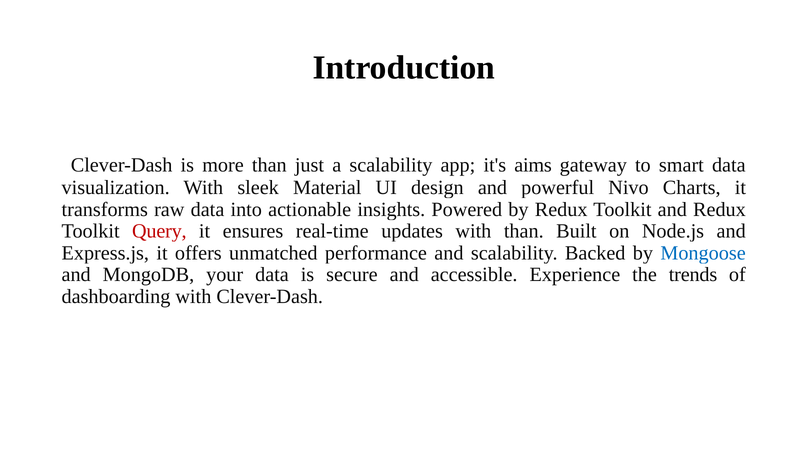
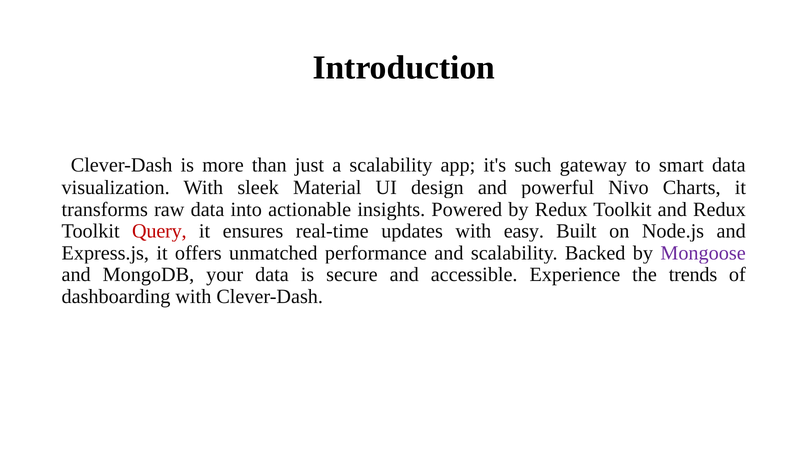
aims: aims -> such (533, 165)
with than: than -> easy (524, 232)
Mongoose colour: blue -> purple (703, 253)
